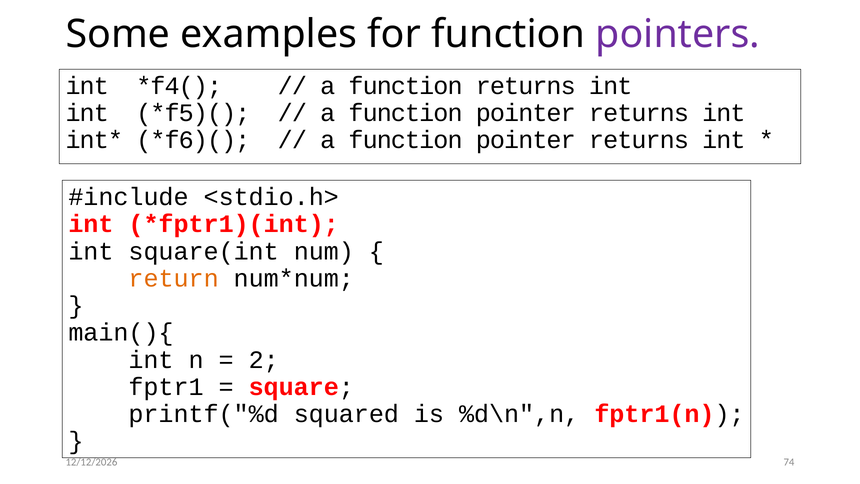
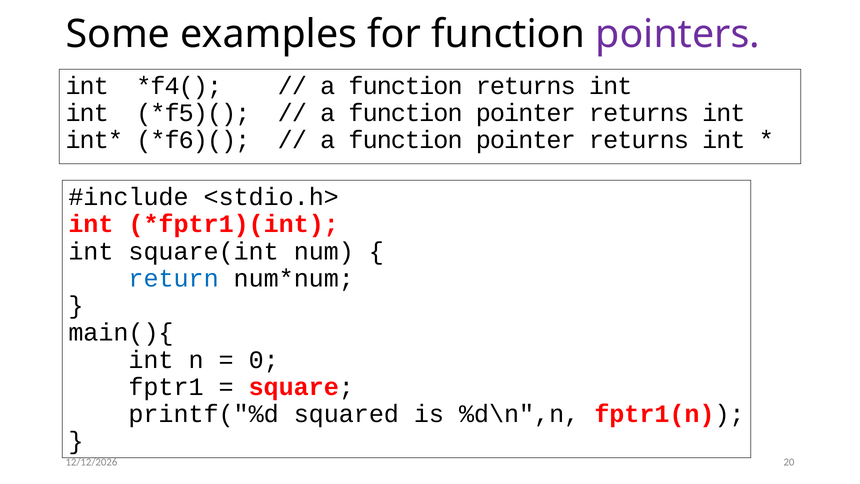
return colour: orange -> blue (174, 278)
2: 2 -> 0 (264, 360)
74: 74 -> 20 (789, 462)
